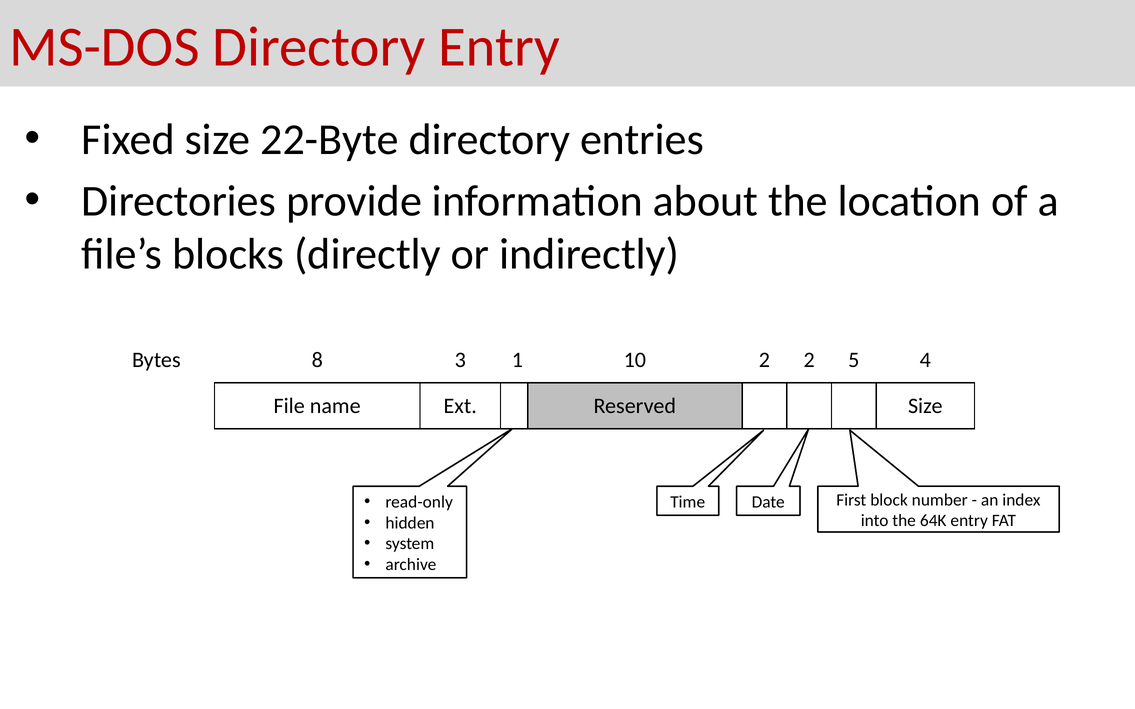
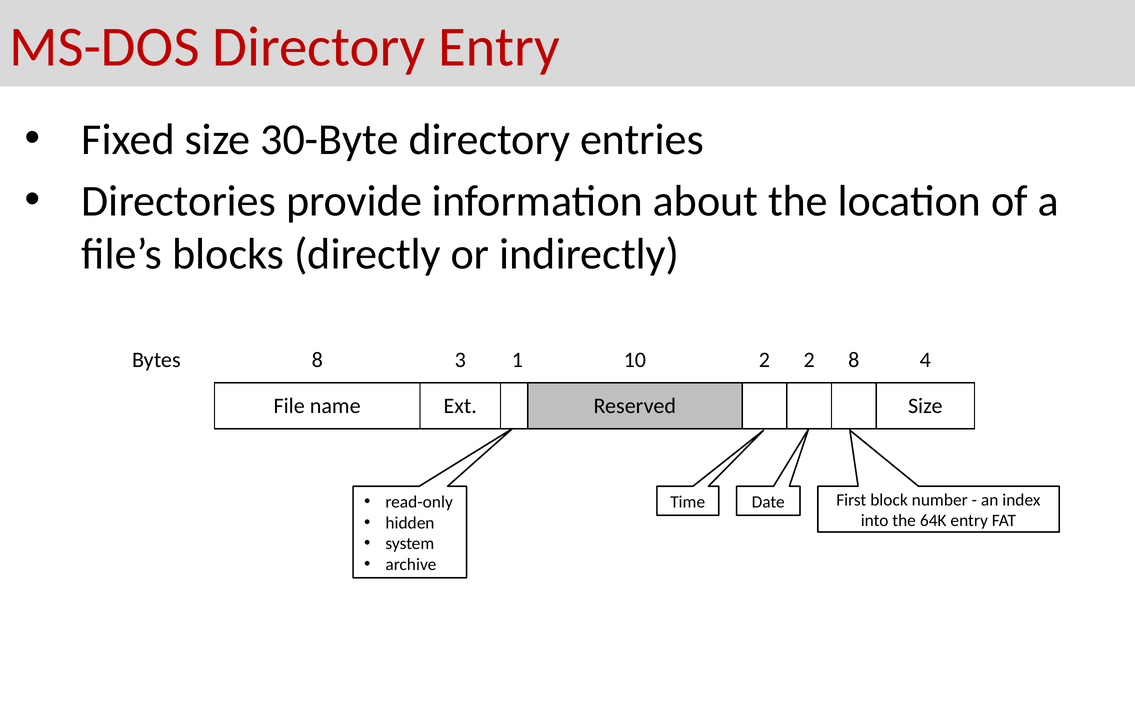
22-Byte: 22-Byte -> 30-Byte (330, 140)
2 5: 5 -> 8 (854, 360)
